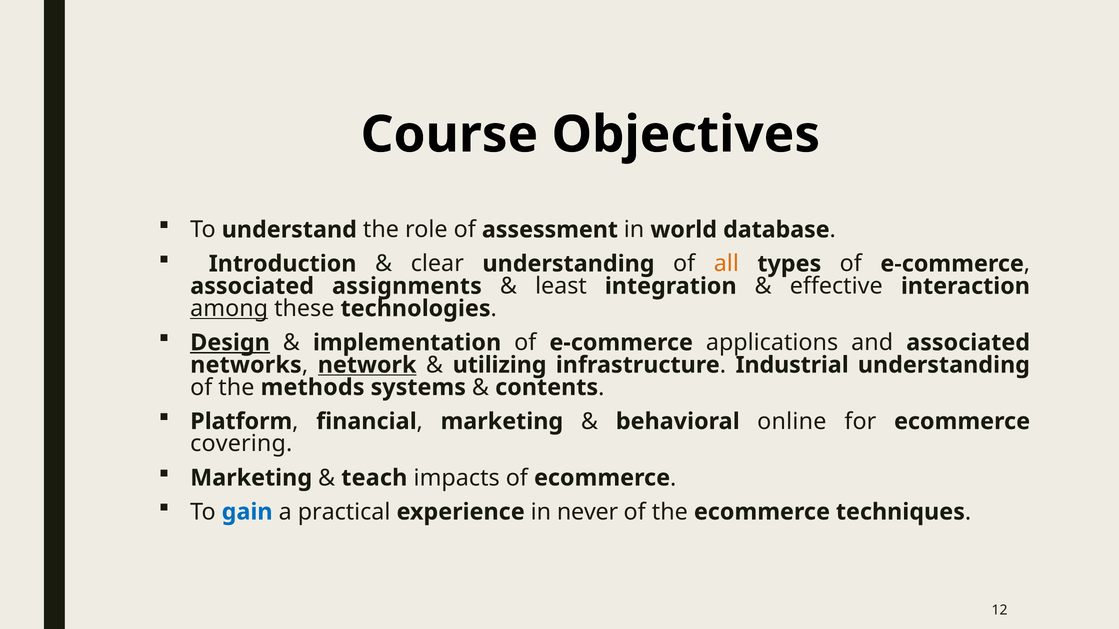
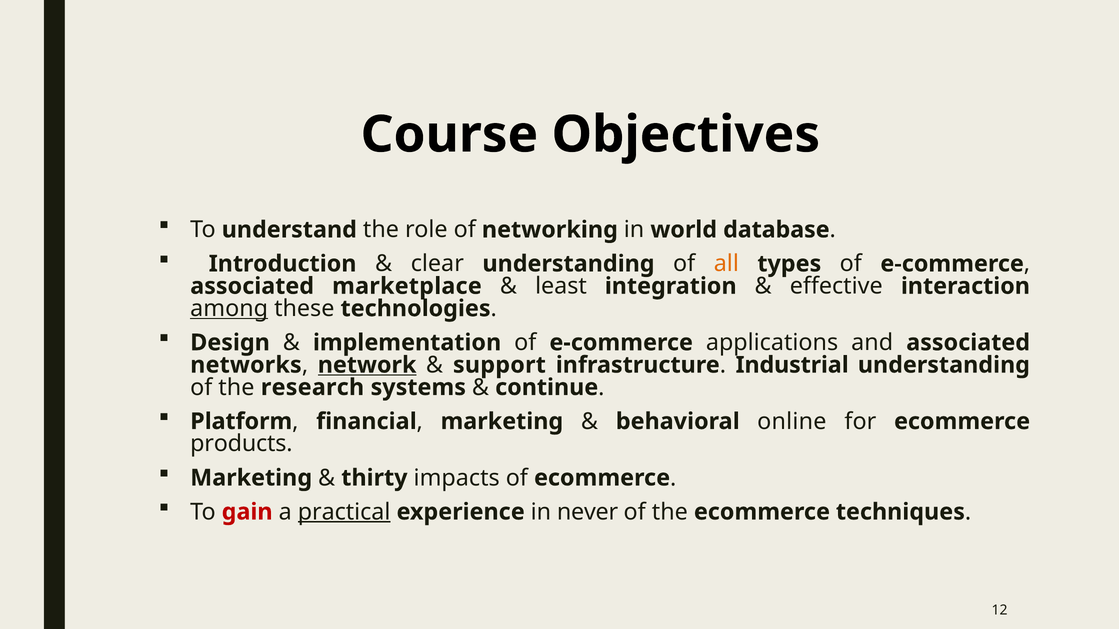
assessment: assessment -> networking (550, 230)
assignments: assignments -> marketplace (407, 286)
Design underline: present -> none (230, 343)
utilizing: utilizing -> support (499, 365)
methods: methods -> research (313, 388)
contents: contents -> continue (547, 388)
covering: covering -> products (241, 444)
teach: teach -> thirty (374, 478)
gain colour: blue -> red (247, 512)
practical underline: none -> present (344, 512)
